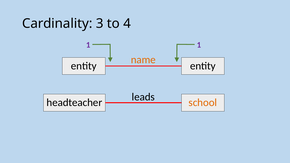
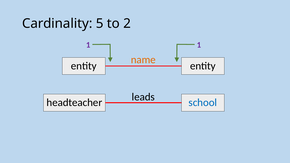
3: 3 -> 5 (100, 23)
4: 4 -> 2 (127, 23)
school colour: orange -> blue (203, 103)
